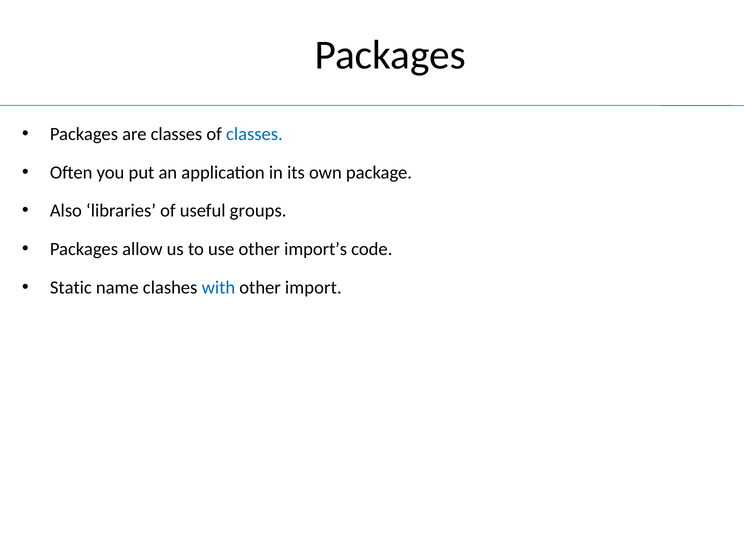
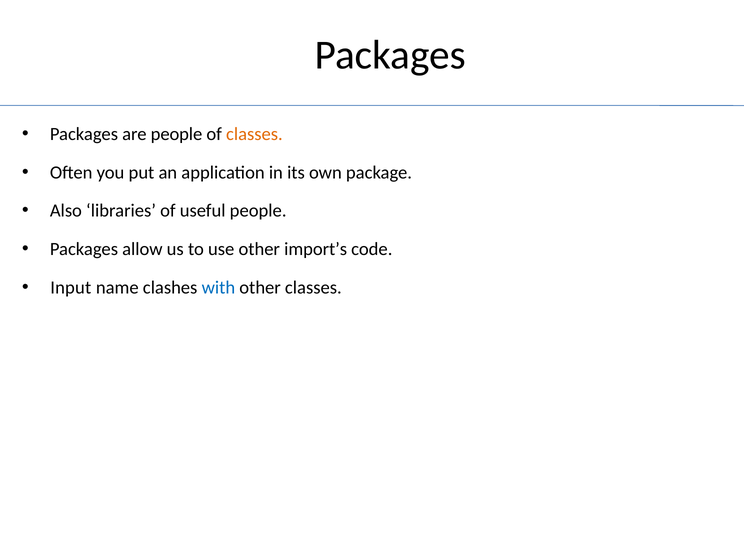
are classes: classes -> people (176, 134)
classes colour: blue -> orange (254, 134)
useful groups: groups -> people (258, 211)
Static: Static -> Input (71, 288)
other import: import -> classes (313, 288)
